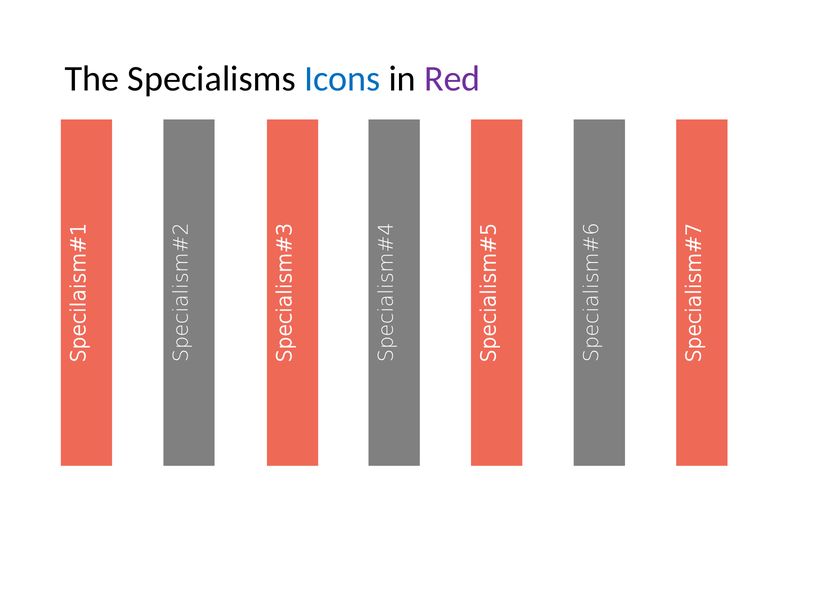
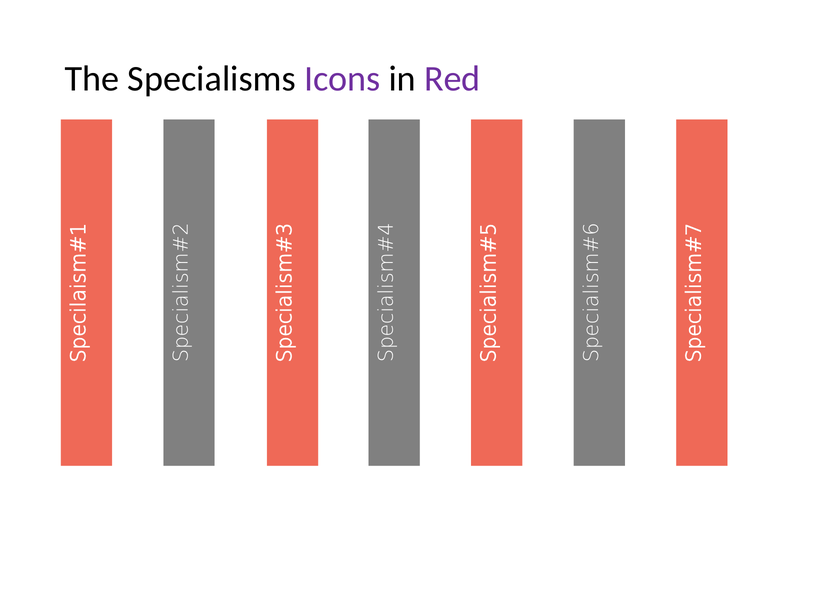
Icons colour: blue -> purple (342, 79)
